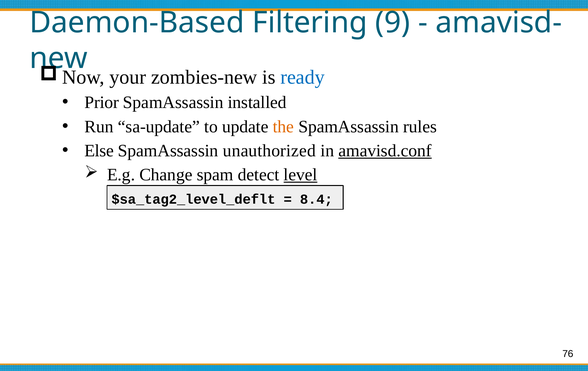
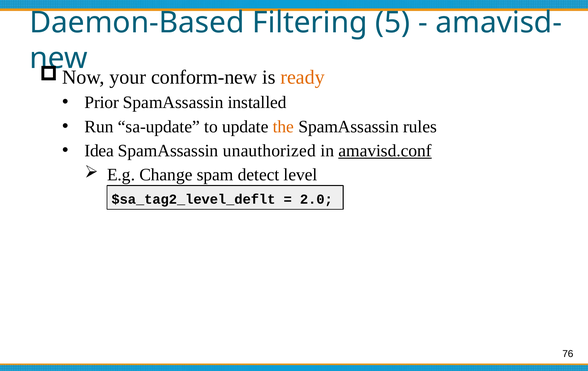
9: 9 -> 5 (393, 22)
zombies-new: zombies-new -> conform-new (204, 77)
ready colour: blue -> orange (303, 77)
Else: Else -> Idea (99, 150)
level underline: present -> none (301, 174)
8.4: 8.4 -> 2.0 (316, 199)
